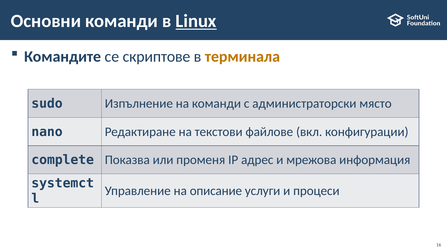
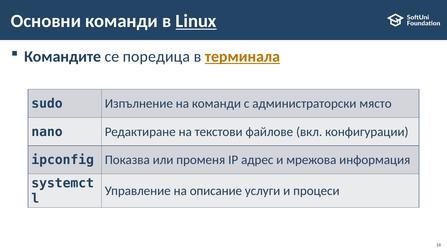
скриптове: скриптове -> поредица (156, 57)
терминала underline: none -> present (242, 57)
complete: complete -> ipconfig (63, 160)
